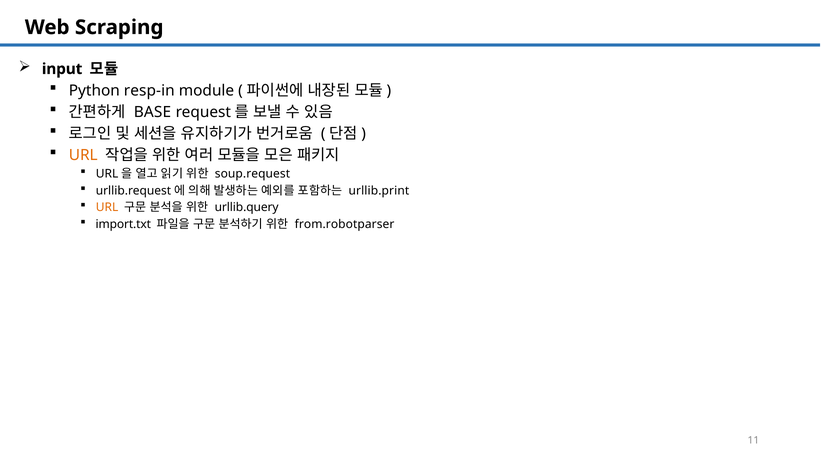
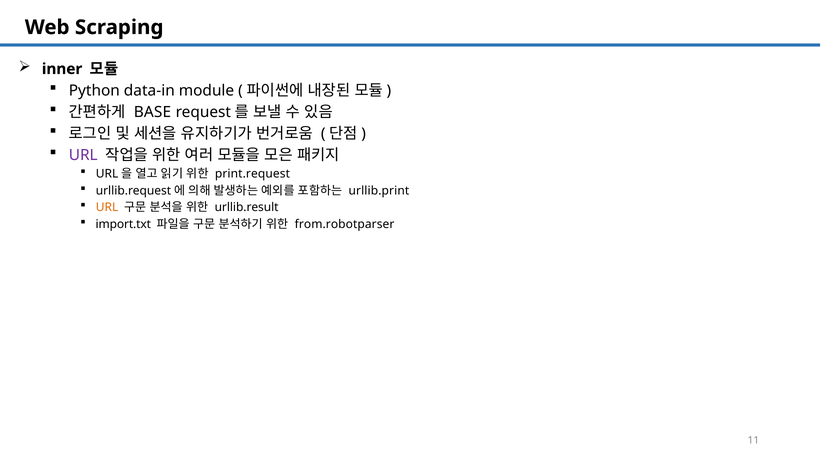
input: input -> inner (62, 69)
resp-in: resp-in -> data-in (149, 91)
URL colour: orange -> purple (83, 155)
soup.request: soup.request -> print.request (252, 174)
urllib.query: urllib.query -> urllib.result (247, 208)
